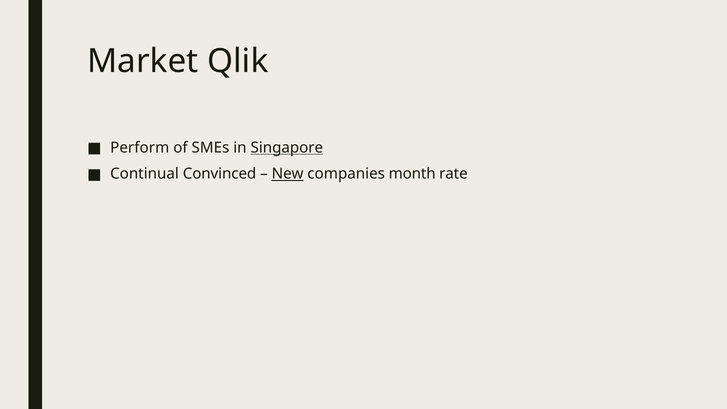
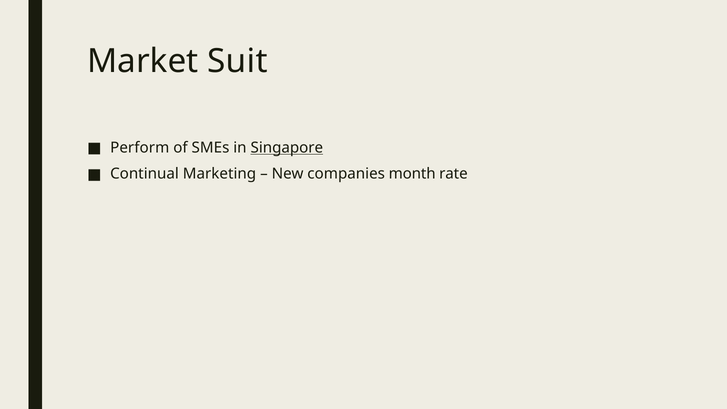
Qlik: Qlik -> Suit (238, 61)
Convinced: Convinced -> Marketing (219, 174)
New underline: present -> none (288, 174)
